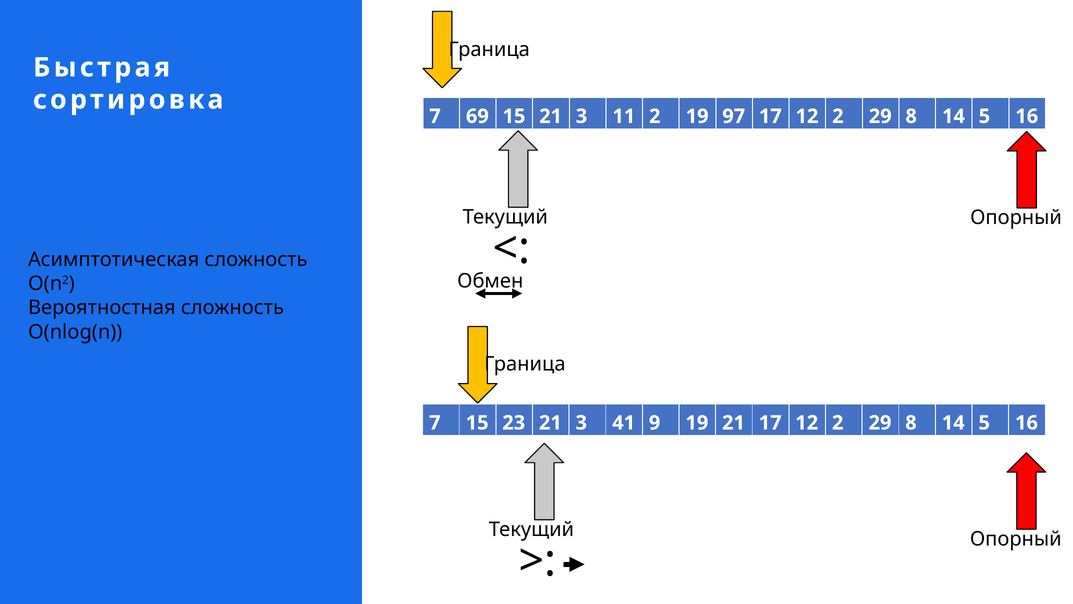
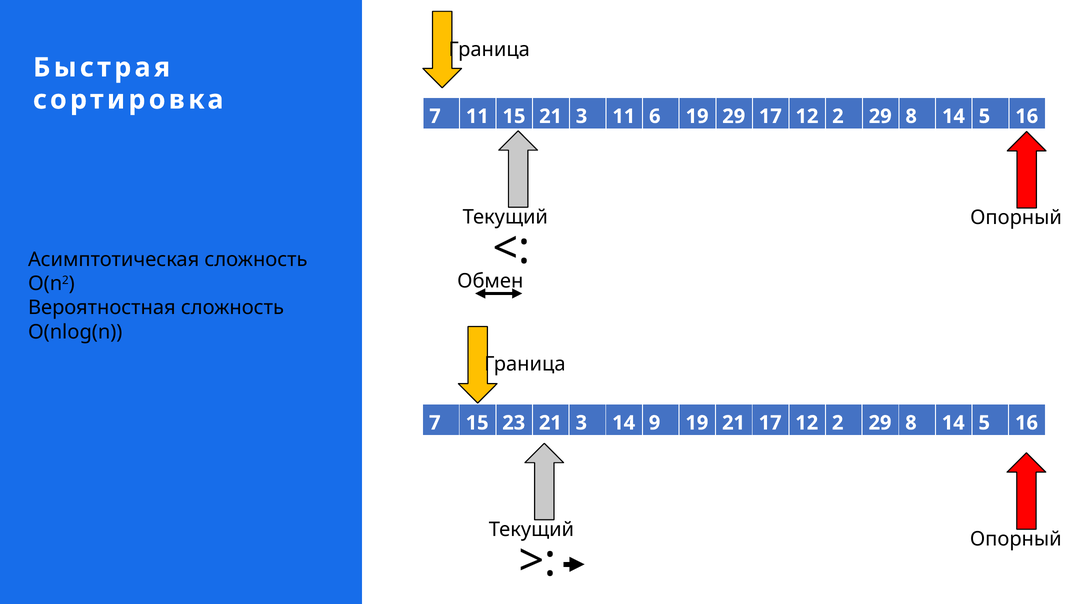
7 69: 69 -> 11 (477, 116)
11 2: 2 -> 6 (655, 116)
19 97: 97 -> 29 (734, 116)
3 41: 41 -> 14 (624, 423)
